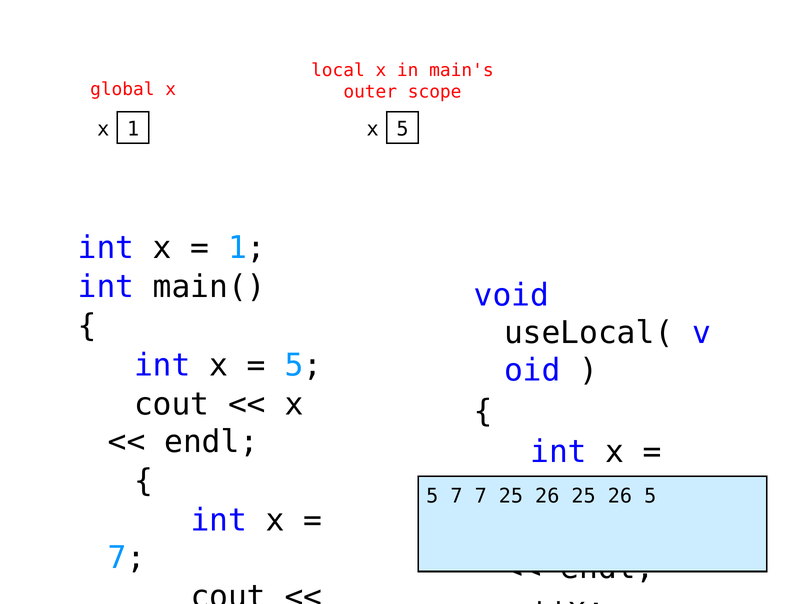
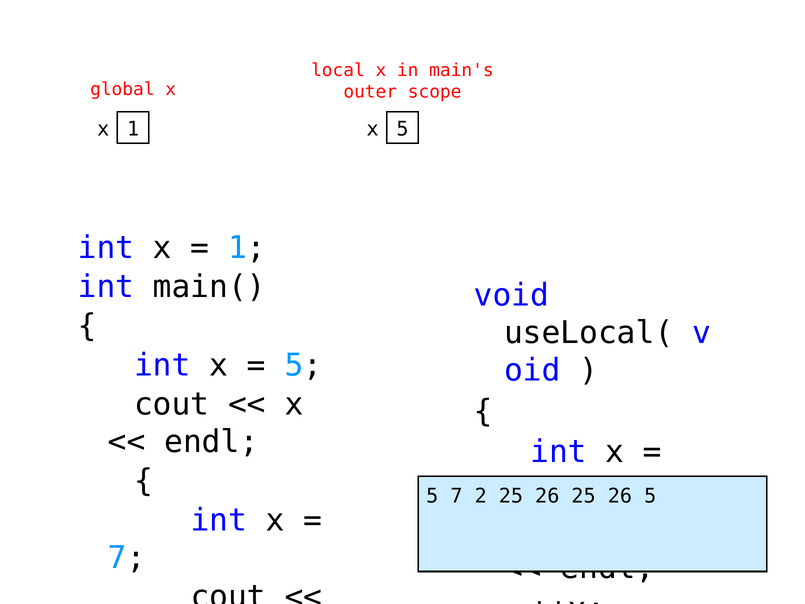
7 7: 7 -> 2 (481, 496)
